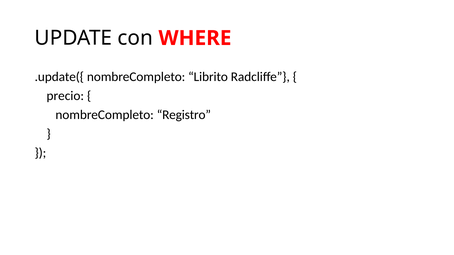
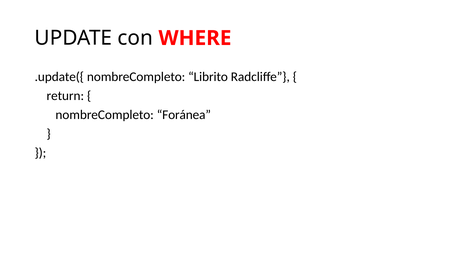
precio: precio -> return (65, 96)
Registro: Registro -> Foránea (184, 115)
